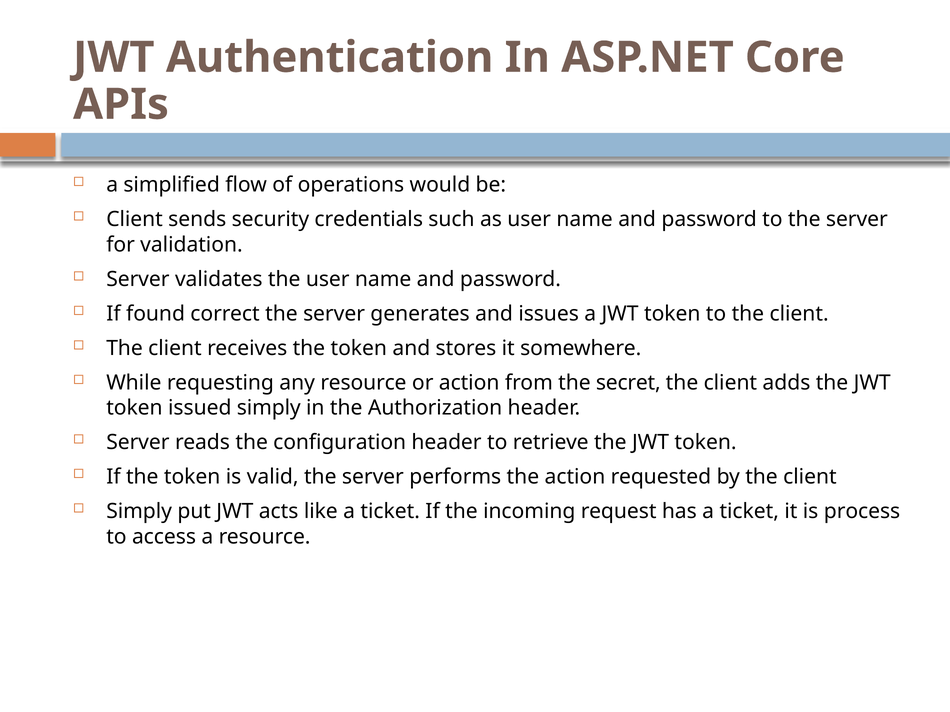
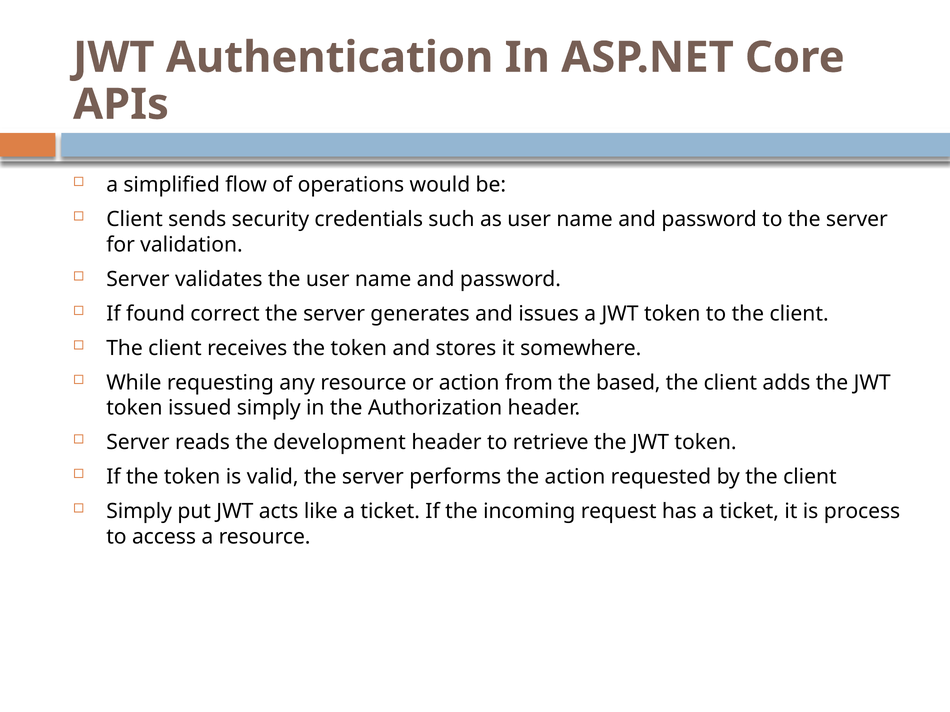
secret: secret -> based (628, 383)
configuration: configuration -> development (340, 443)
